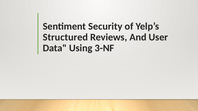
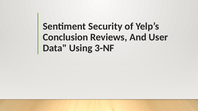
Structured: Structured -> Conclusion (65, 37)
